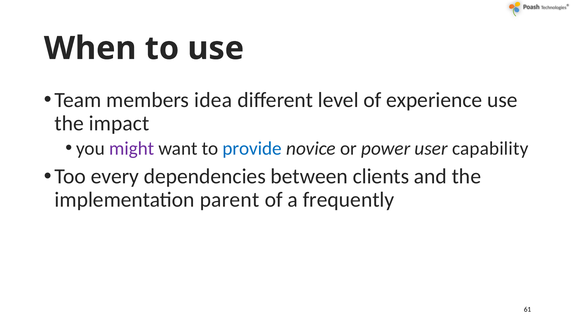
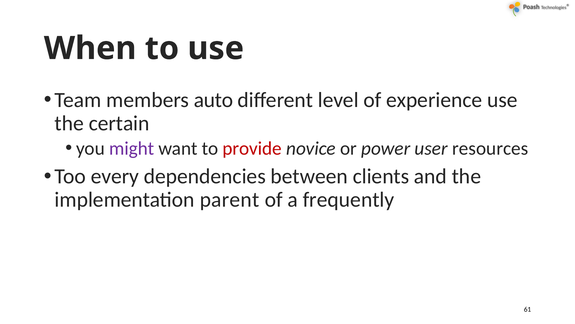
idea: idea -> auto (213, 100)
impact: impact -> certain (119, 123)
provide colour: blue -> red (252, 148)
capability: capability -> resources (490, 148)
